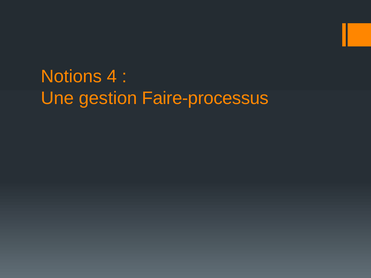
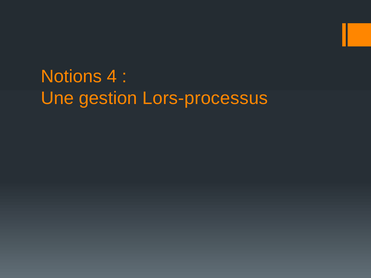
Faire-processus: Faire-processus -> Lors-processus (205, 98)
